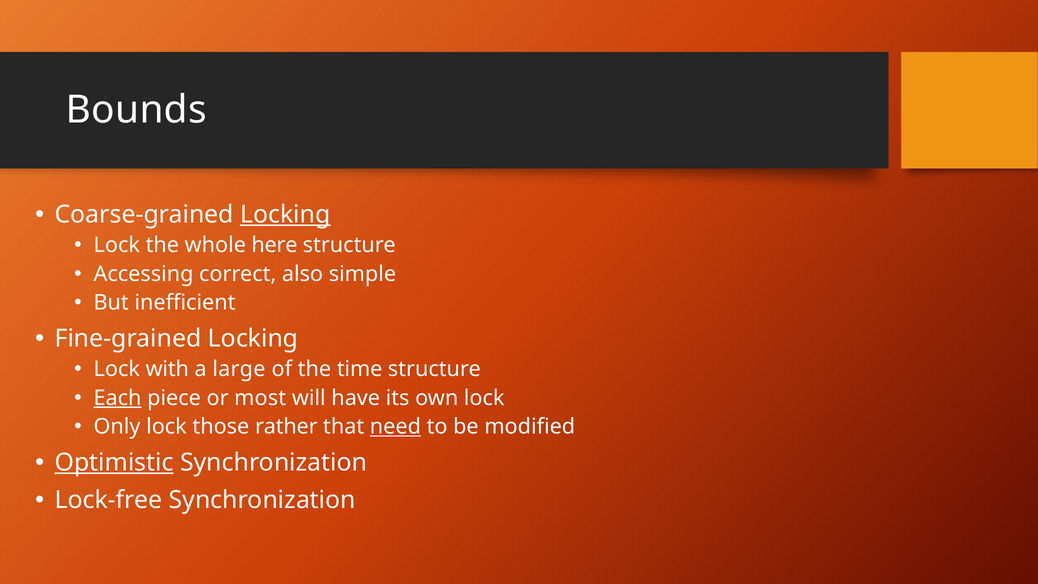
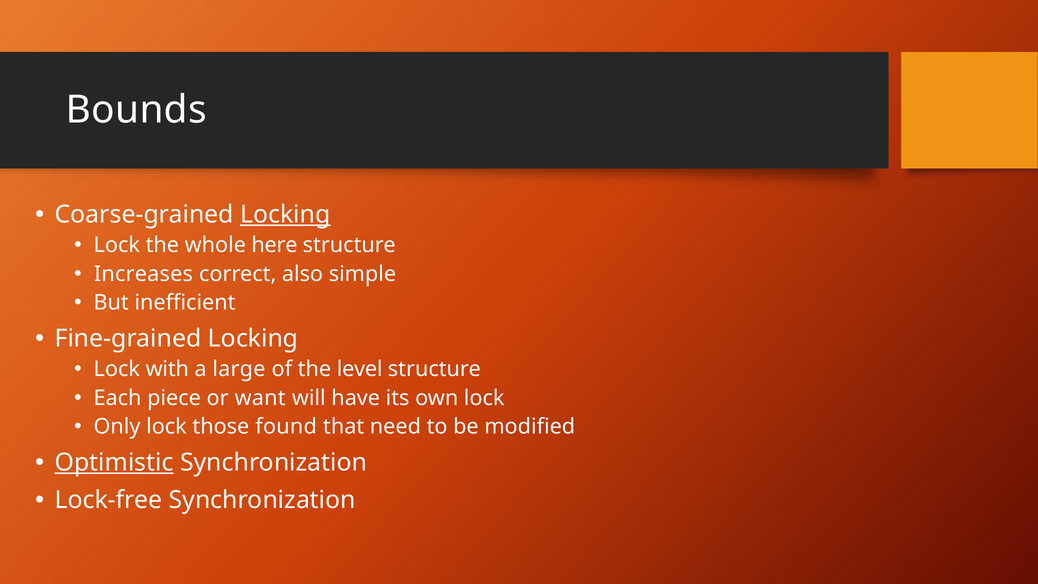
Accessing: Accessing -> Increases (143, 274)
time: time -> level (360, 369)
Each underline: present -> none (118, 398)
most: most -> want (260, 398)
rather: rather -> found (286, 427)
need underline: present -> none (395, 427)
